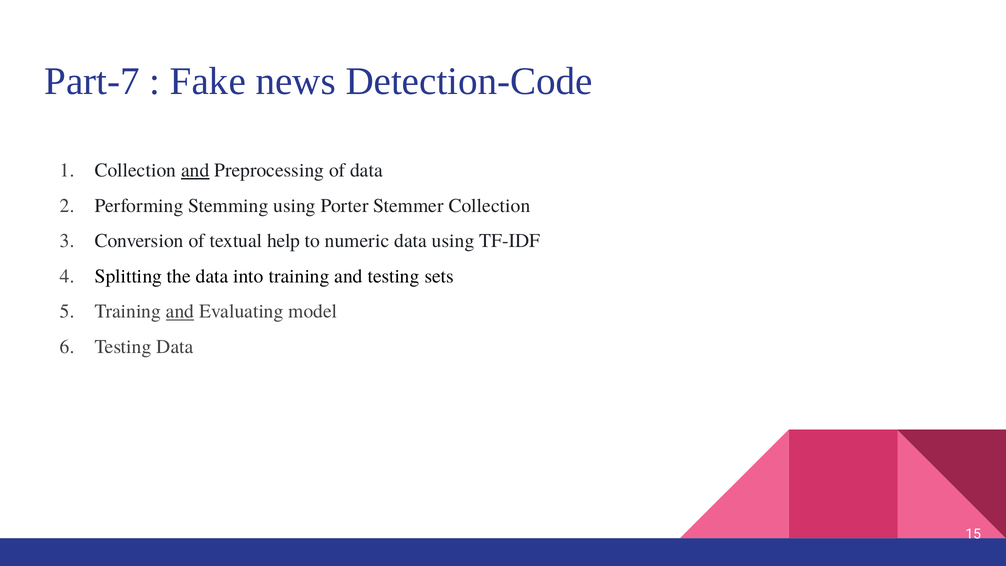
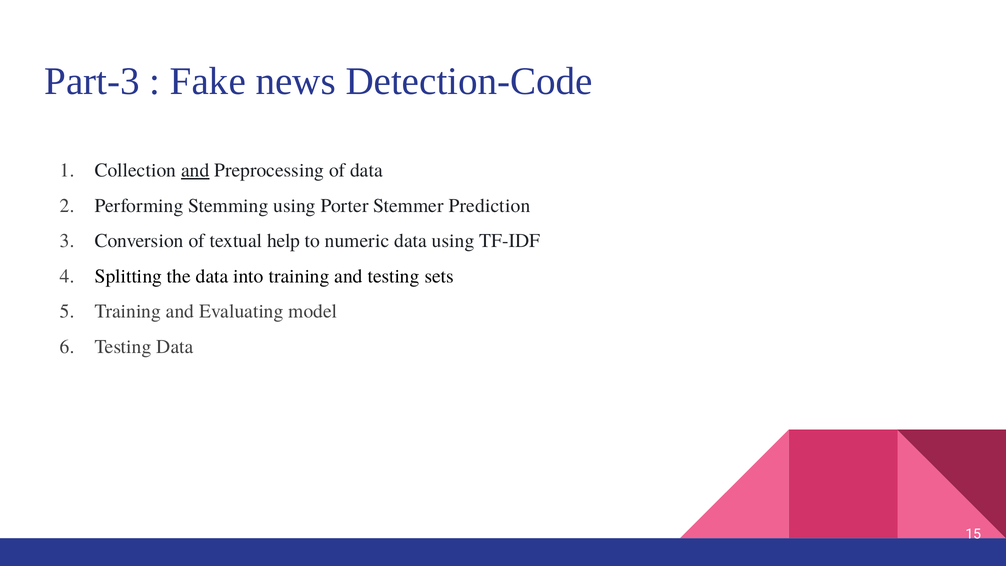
Part-7: Part-7 -> Part-3 (92, 81)
Stemmer Collection: Collection -> Prediction (489, 206)
and underline: present -> none (180, 311)
